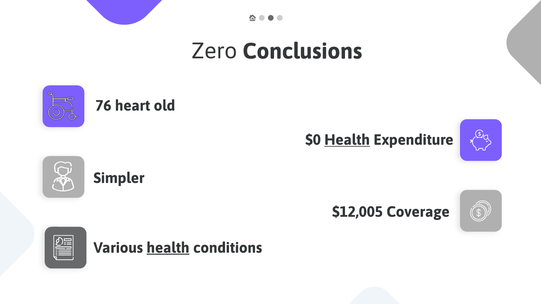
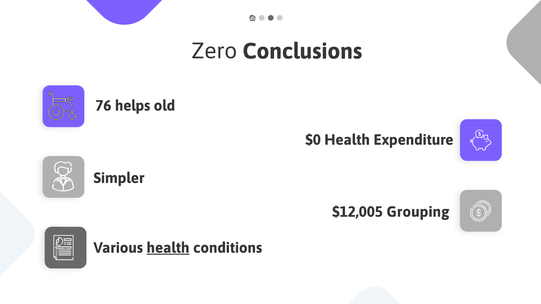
heart: heart -> helps (133, 106)
Health underline: present -> none (347, 140)
Coverage: Coverage -> Grouping (418, 212)
